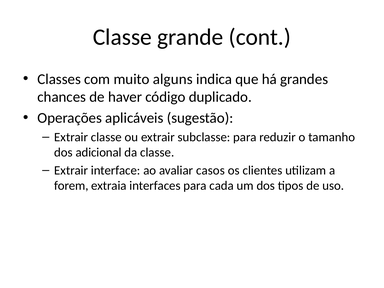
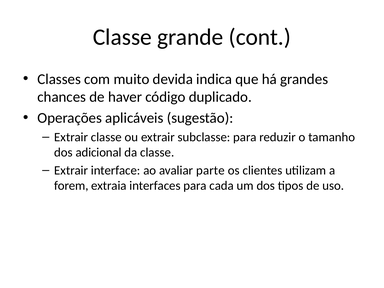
alguns: alguns -> devida (173, 79)
casos: casos -> parte (210, 170)
